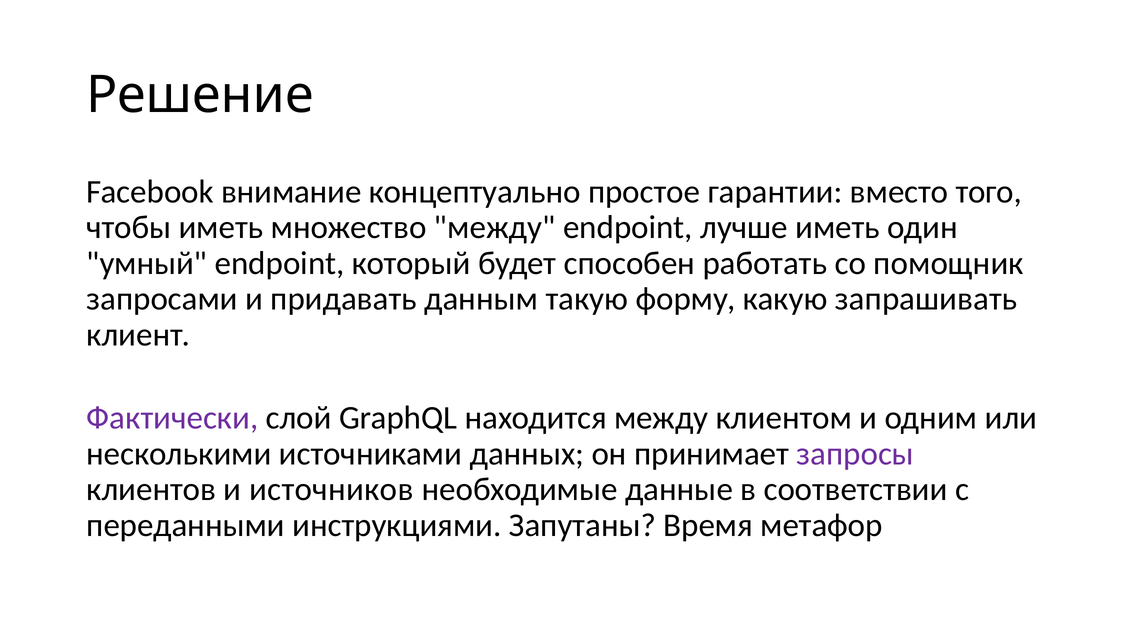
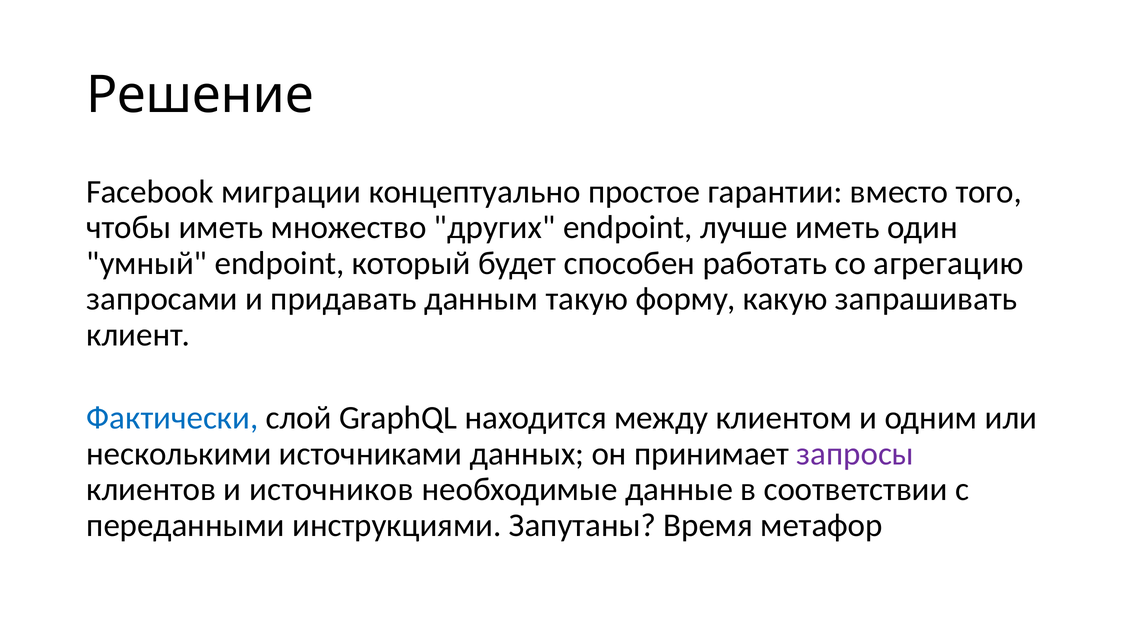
внимание: внимание -> миграции (291, 192)
множество между: между -> других (495, 227)
помощник: помощник -> агрегацию (948, 263)
Фактически colour: purple -> blue (172, 418)
